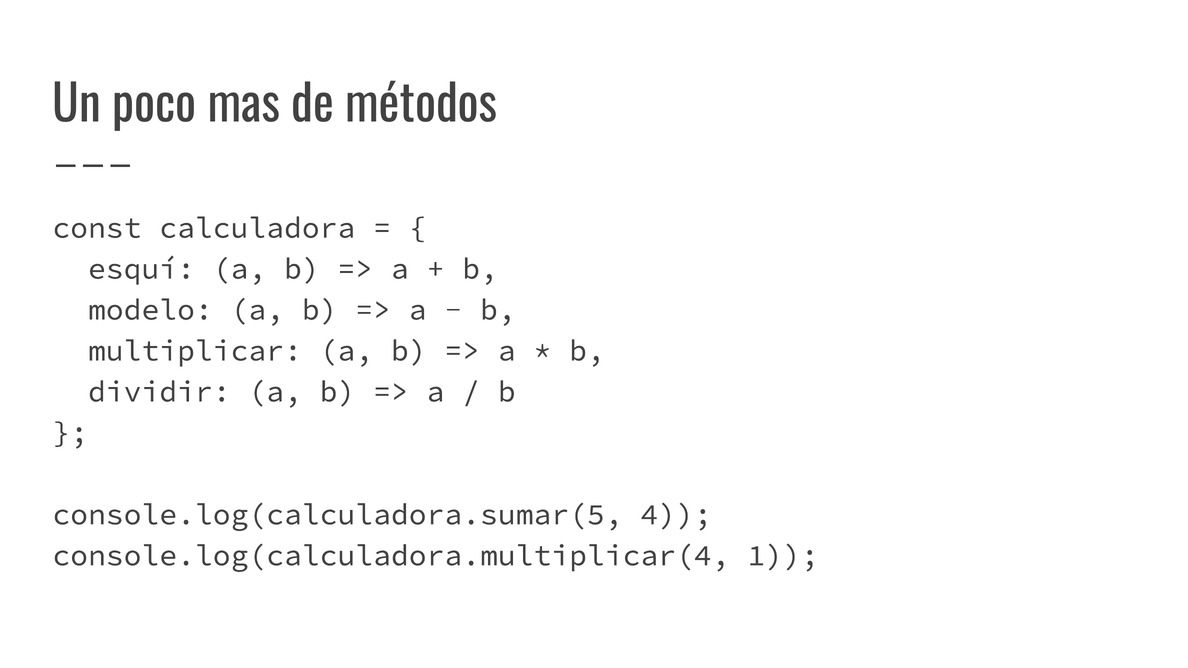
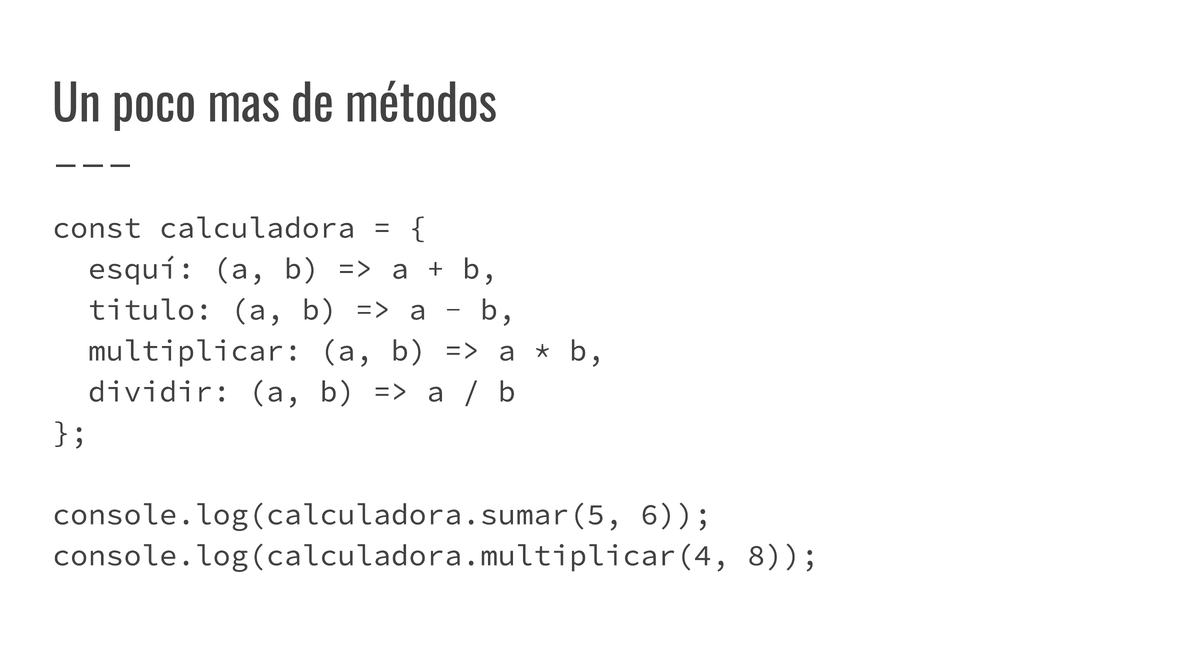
modelo: modelo -> titulo (150, 310)
4: 4 -> 6 (676, 515)
1: 1 -> 8 (783, 556)
